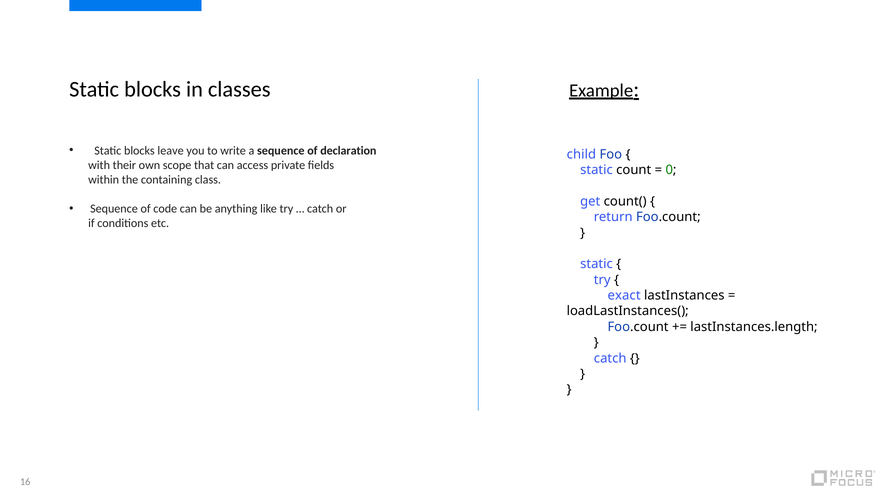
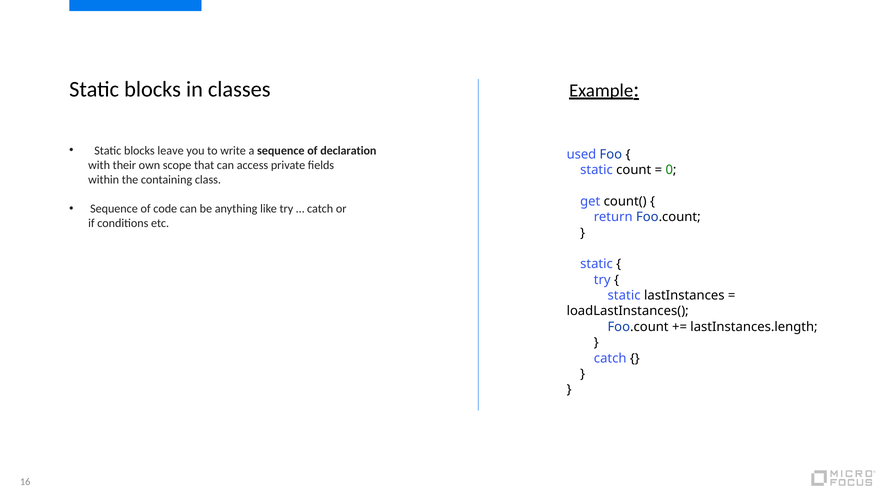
child: child -> used (581, 154)
exact: exact -> static (624, 295)
